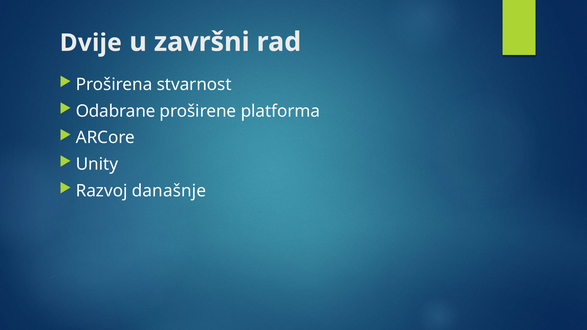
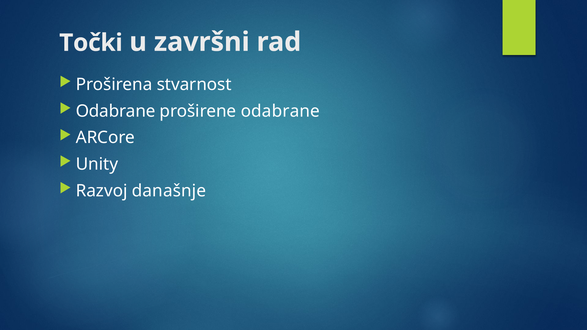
Dvije: Dvije -> Točki (91, 43)
proširene platforma: platforma -> odabrane (280, 111)
